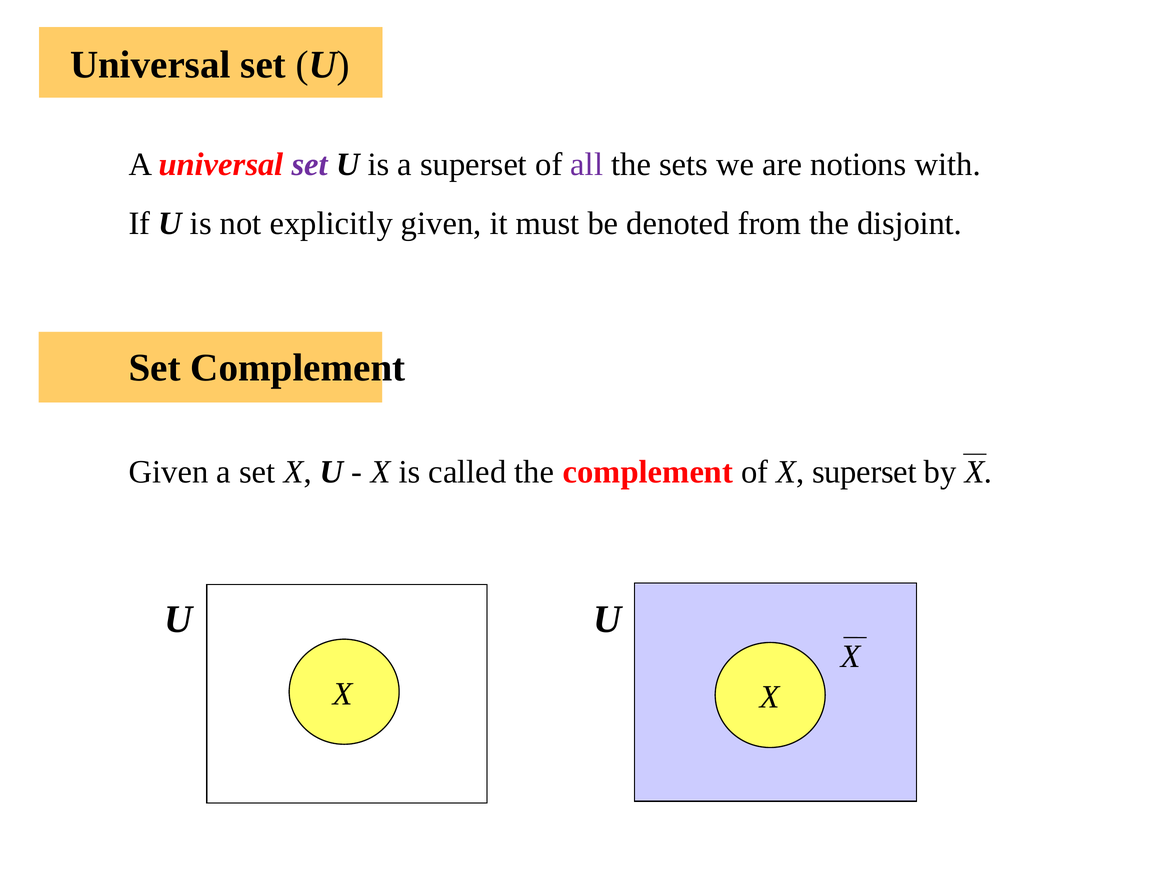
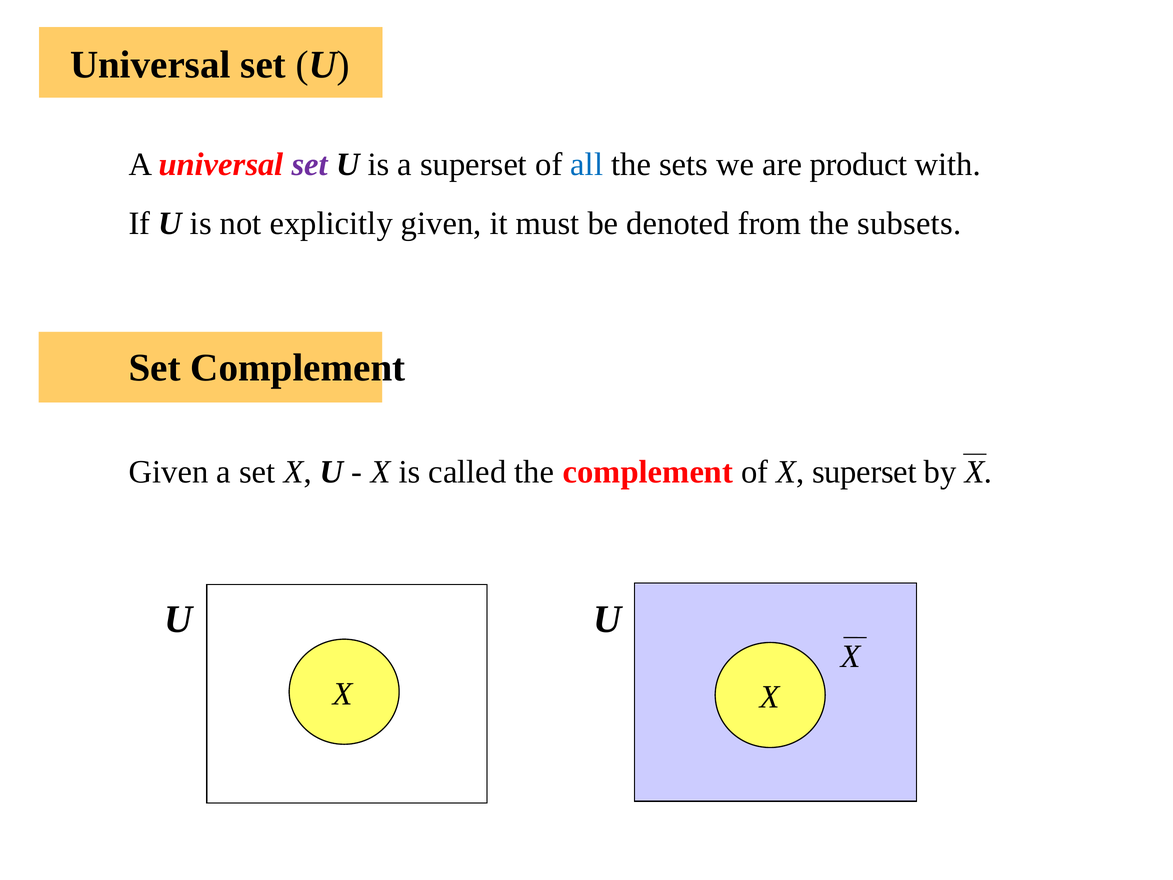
all colour: purple -> blue (587, 165)
notions: notions -> product (859, 165)
disjoint: disjoint -> subsets (909, 223)
